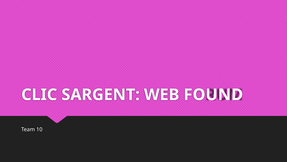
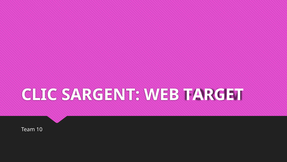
FOUND: FOUND -> TARGET (213, 94)
